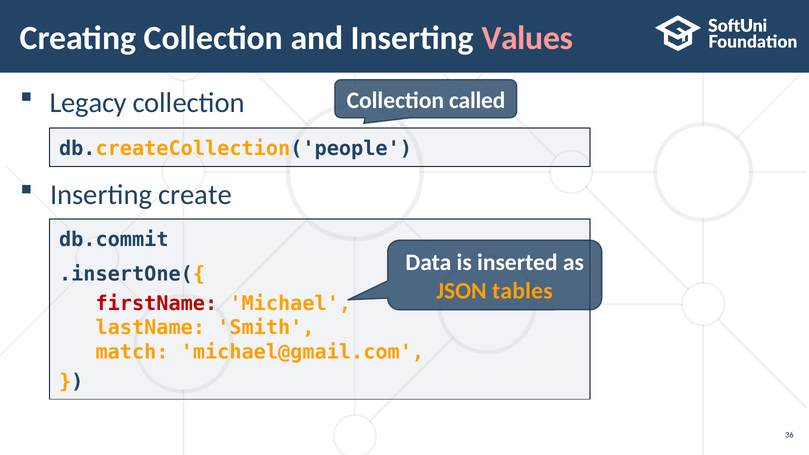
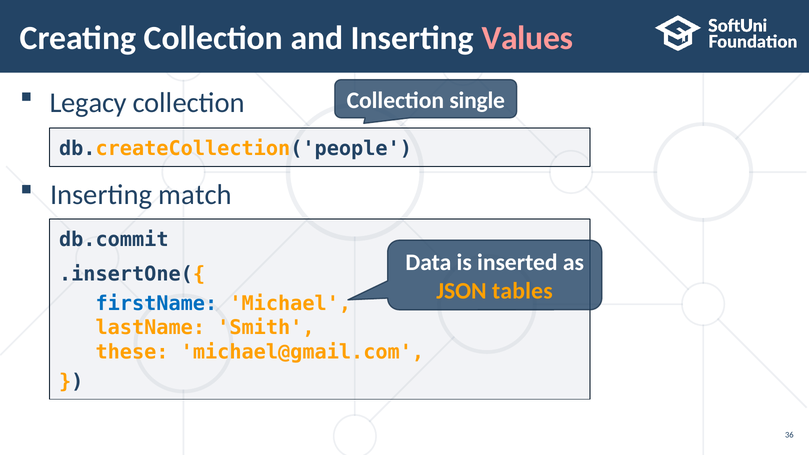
called: called -> single (477, 100)
create: create -> match (195, 195)
firstName colour: red -> blue (156, 304)
match: match -> these (132, 352)
